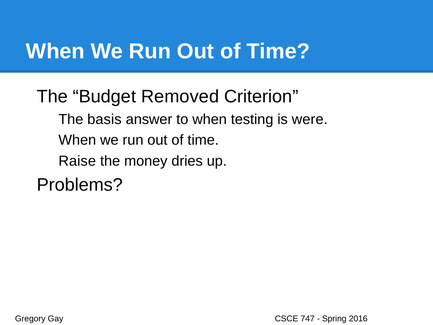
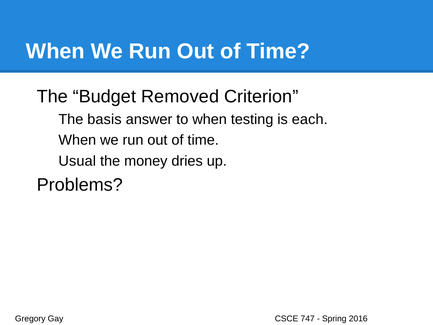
were: were -> each (310, 119)
Raise: Raise -> Usual (77, 161)
